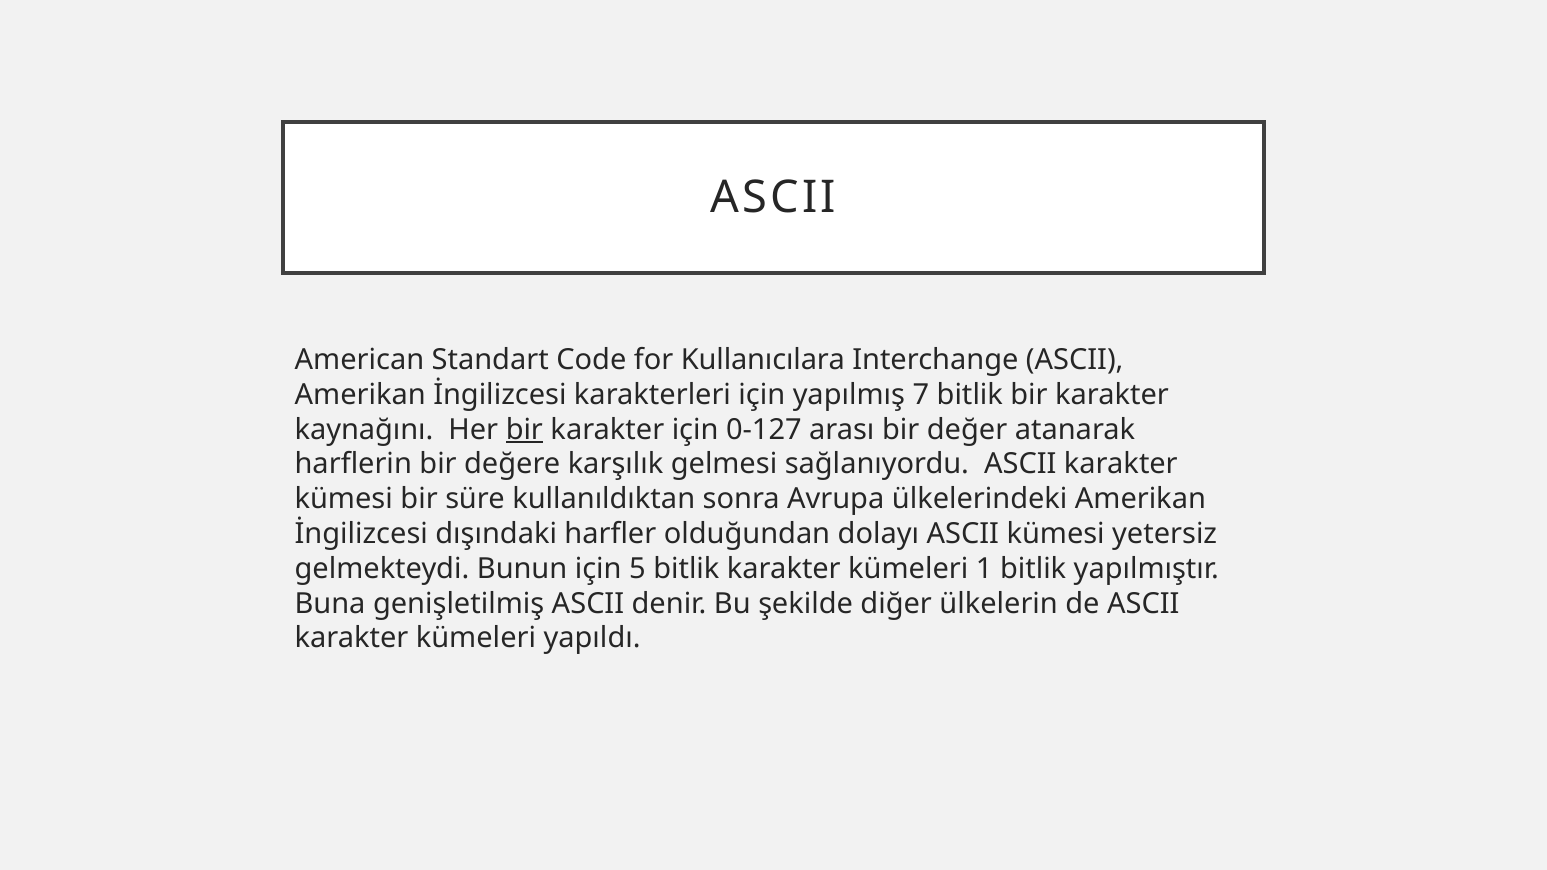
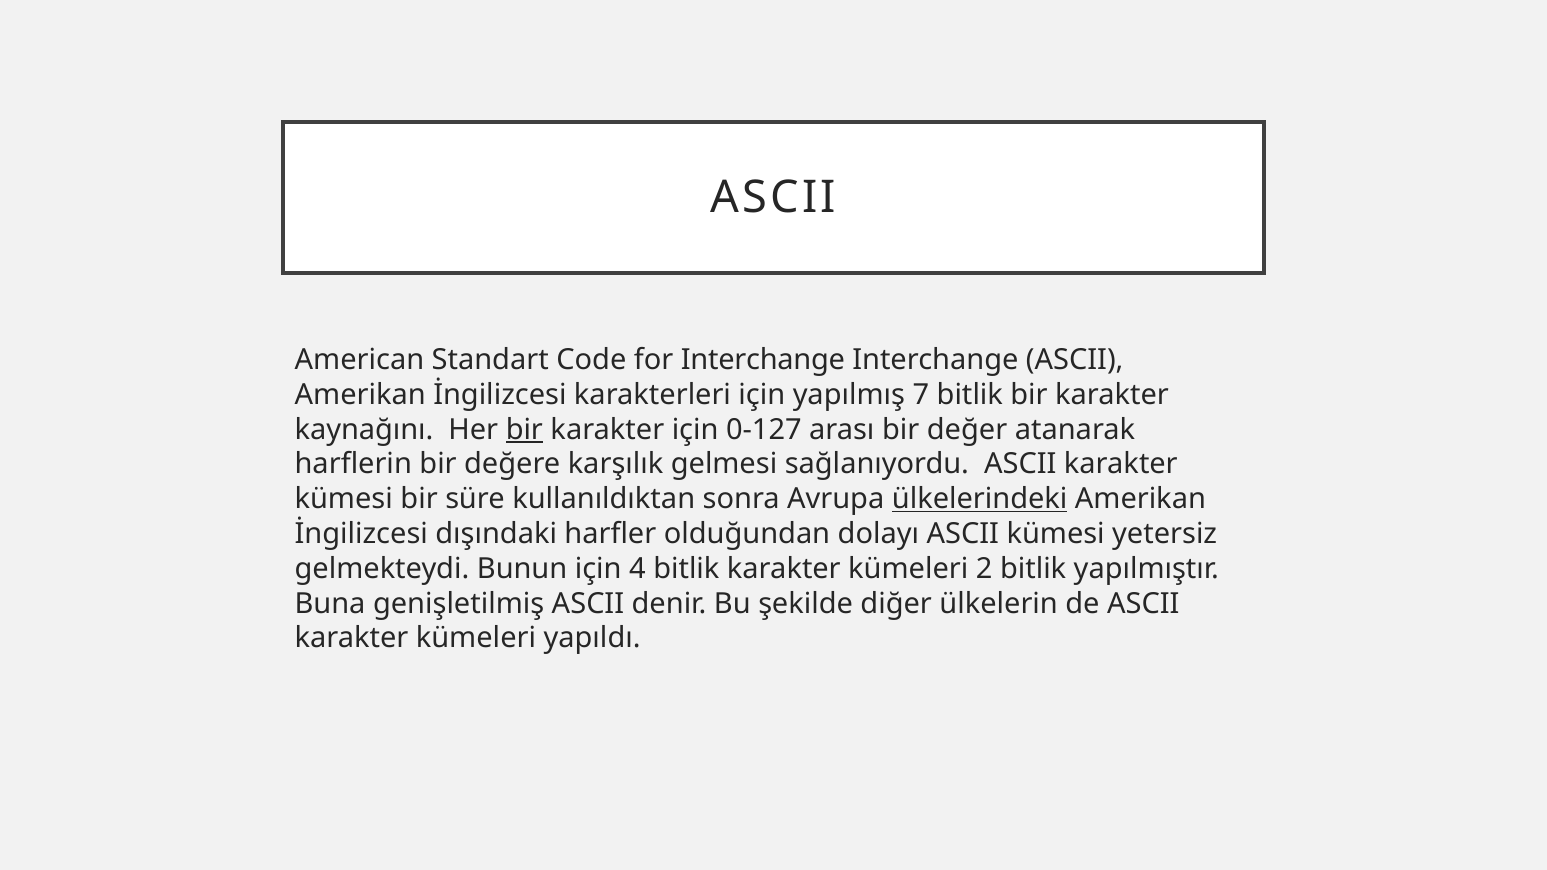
for Kullanıcılara: Kullanıcılara -> Interchange (763, 360)
ülkelerindeki underline: none -> present (980, 499)
5: 5 -> 4 (638, 569)
1: 1 -> 2 (984, 569)
